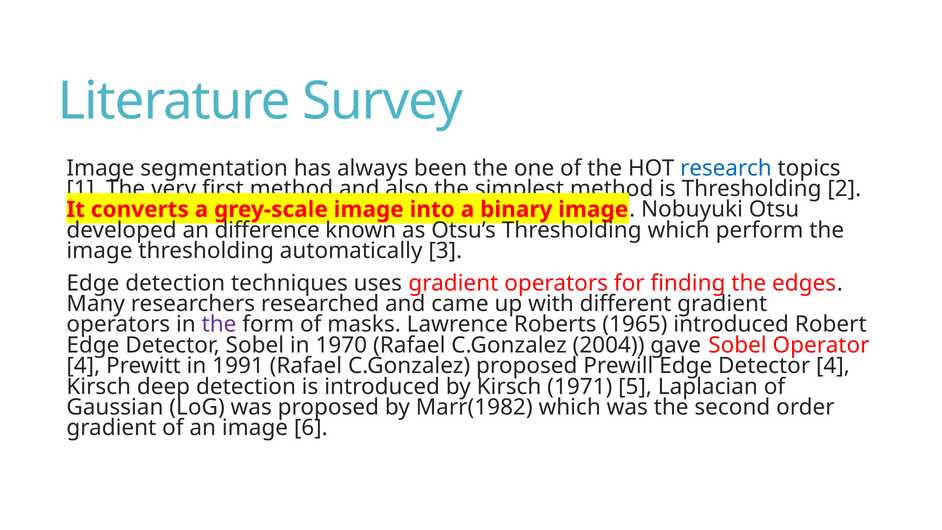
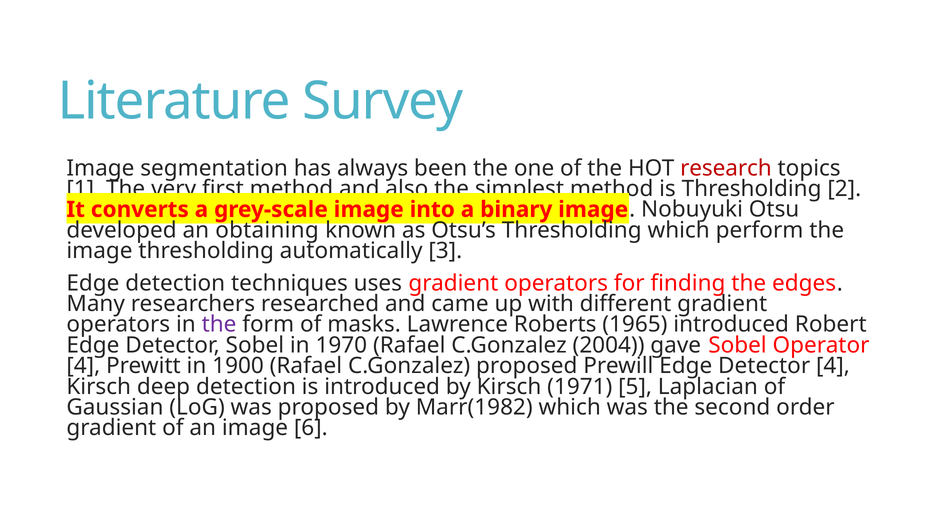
research colour: blue -> red (726, 168)
difference: difference -> obtaining (267, 230)
1991: 1991 -> 1900 (238, 366)
